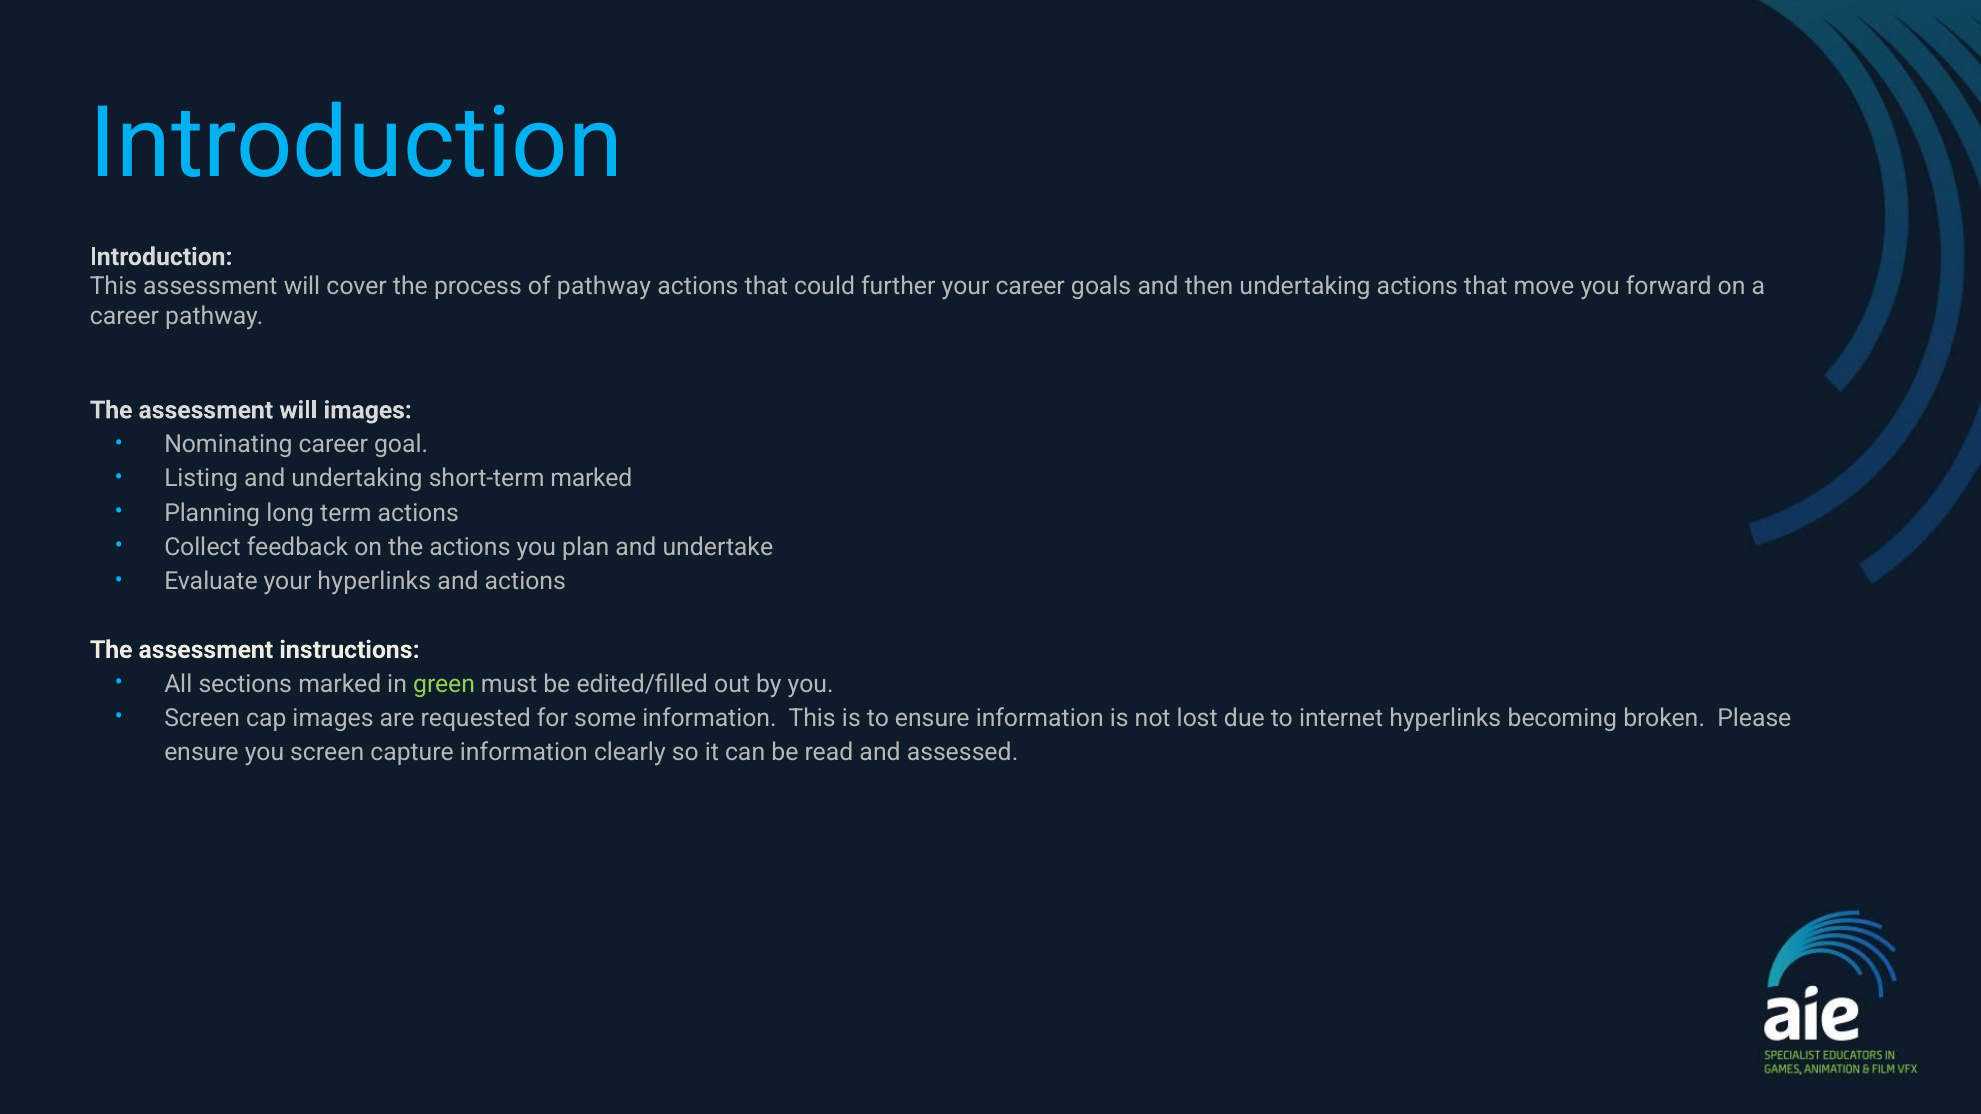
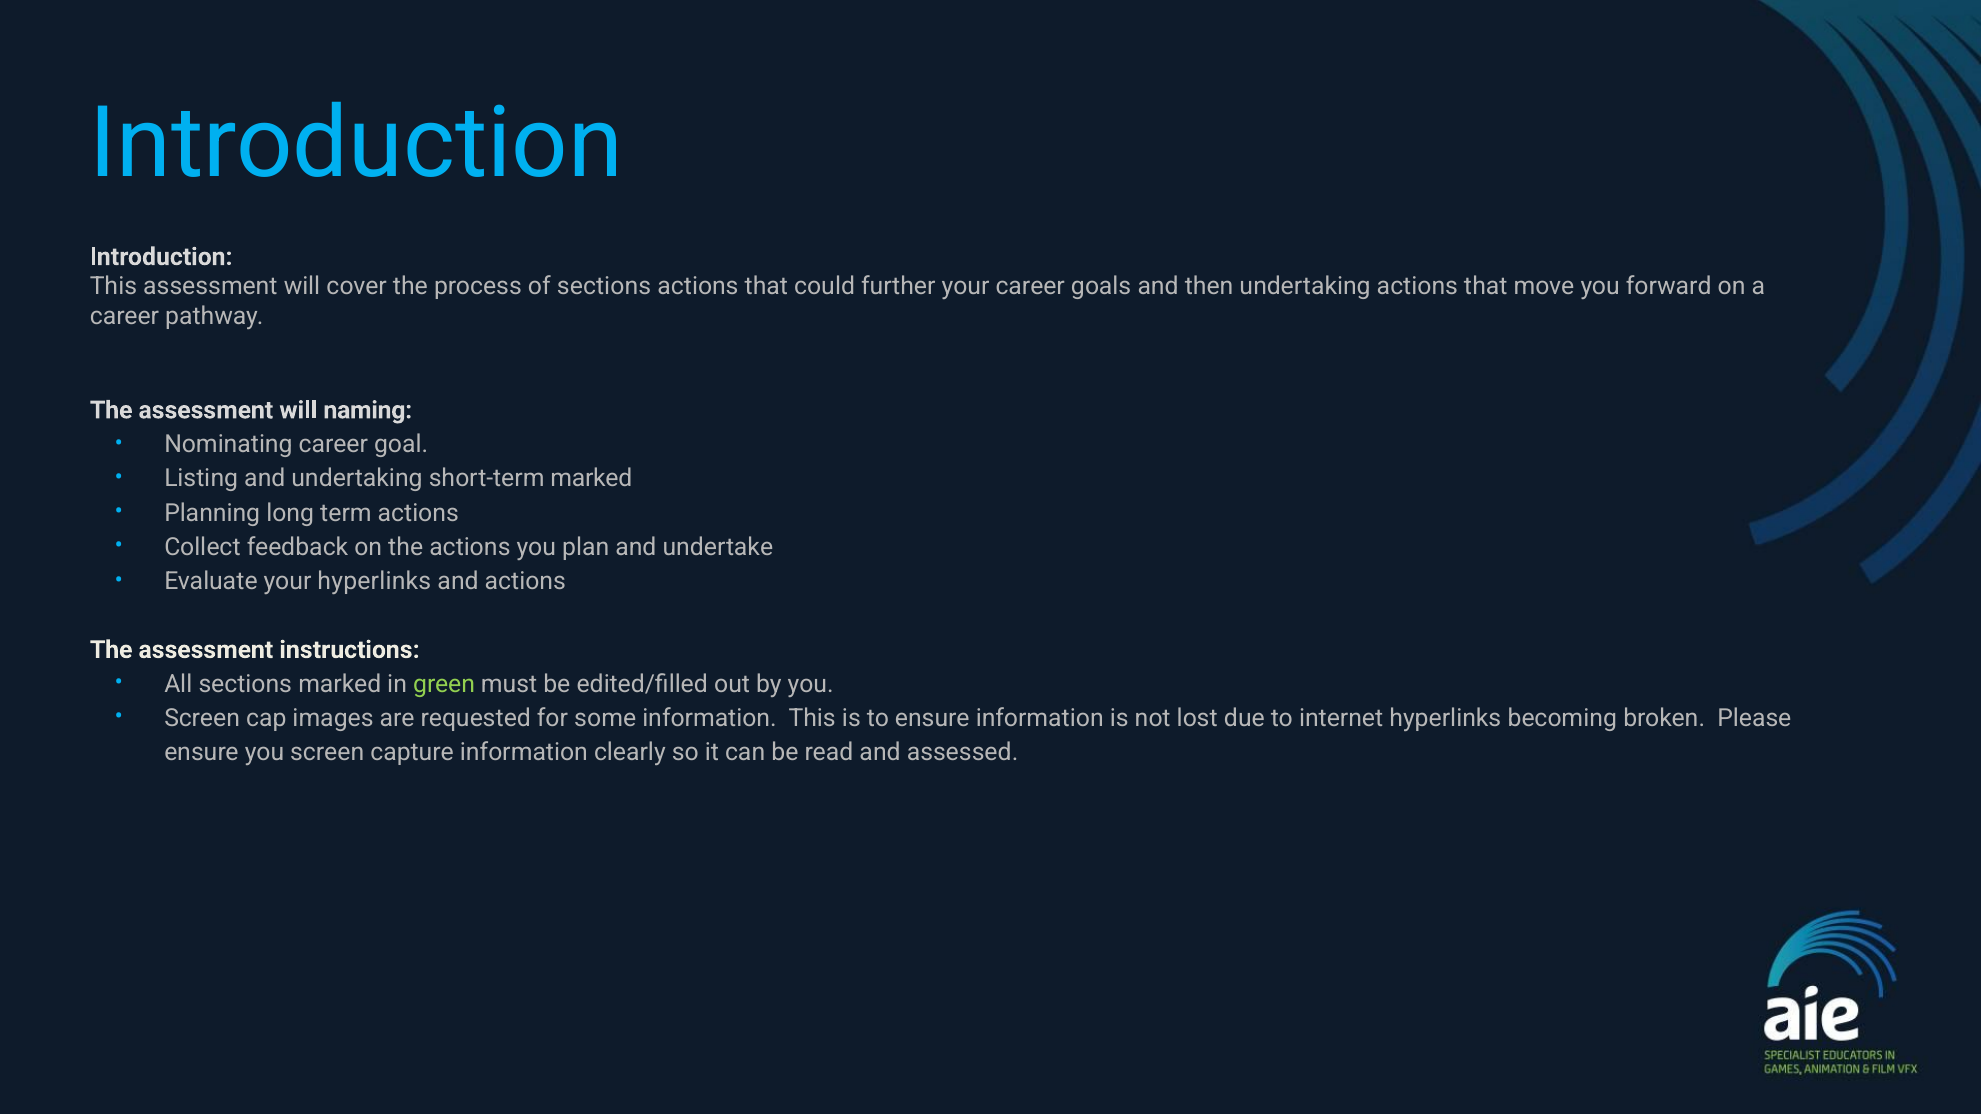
of pathway: pathway -> sections (604, 287)
will images: images -> naming (368, 410)
